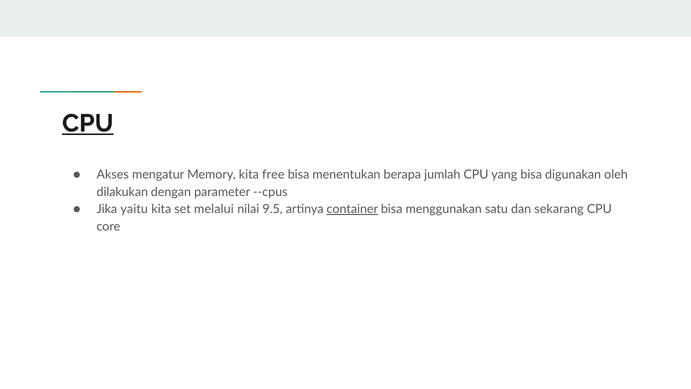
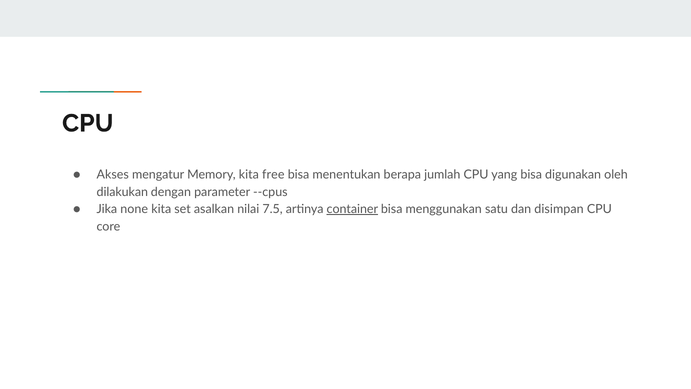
CPU underline: present -> none (88, 123)
yaitu: yaitu -> none (134, 209)
melalui: melalui -> asalkan (214, 209)
9.5: 9.5 -> 7.5 (273, 209)
sekarang: sekarang -> disimpan (559, 209)
